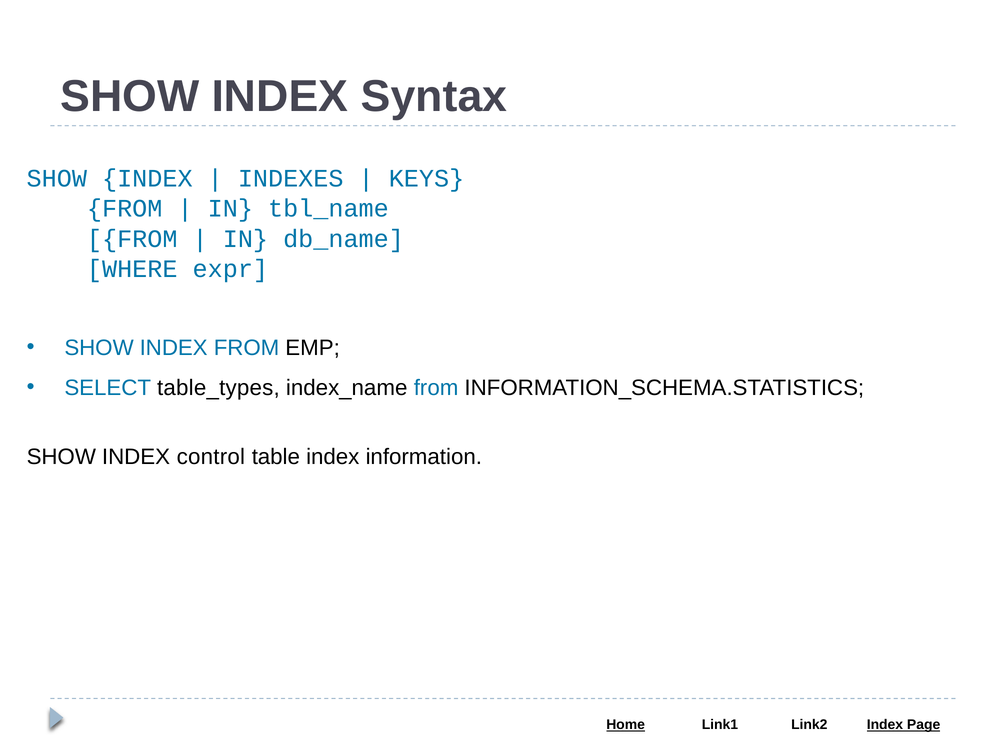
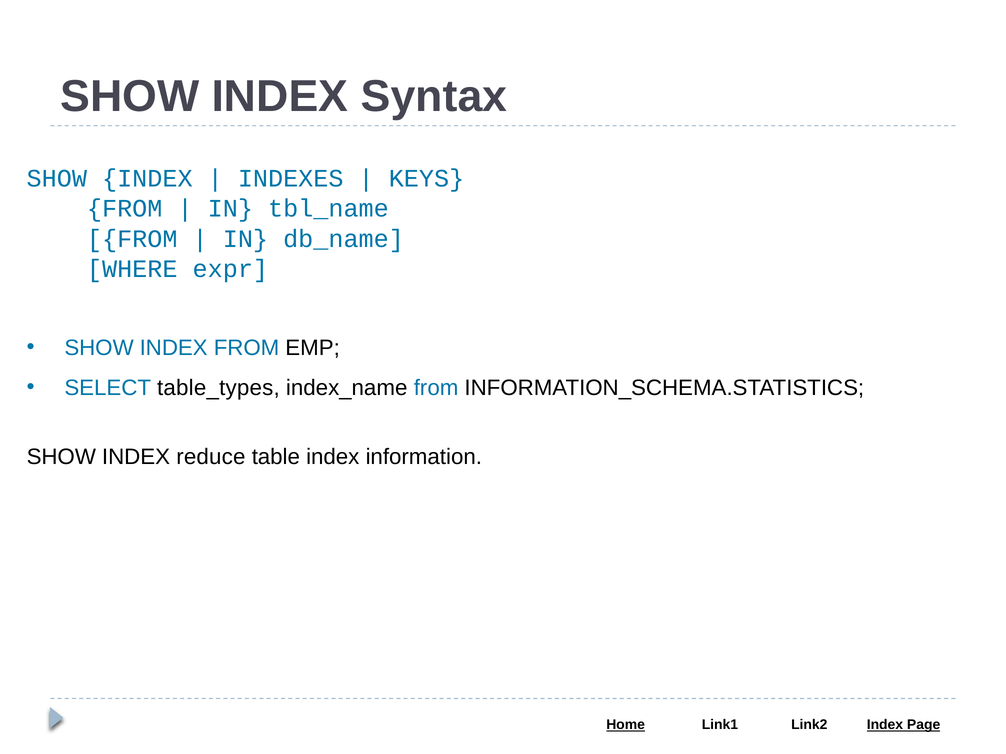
control: control -> reduce (211, 457)
